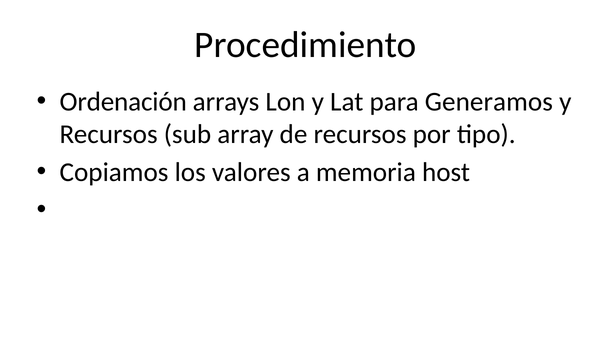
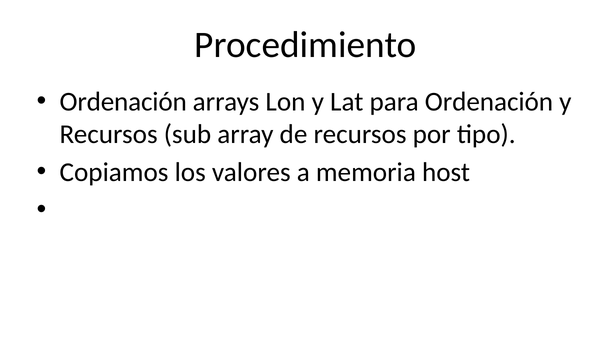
para Generamos: Generamos -> Ordenación (489, 101)
